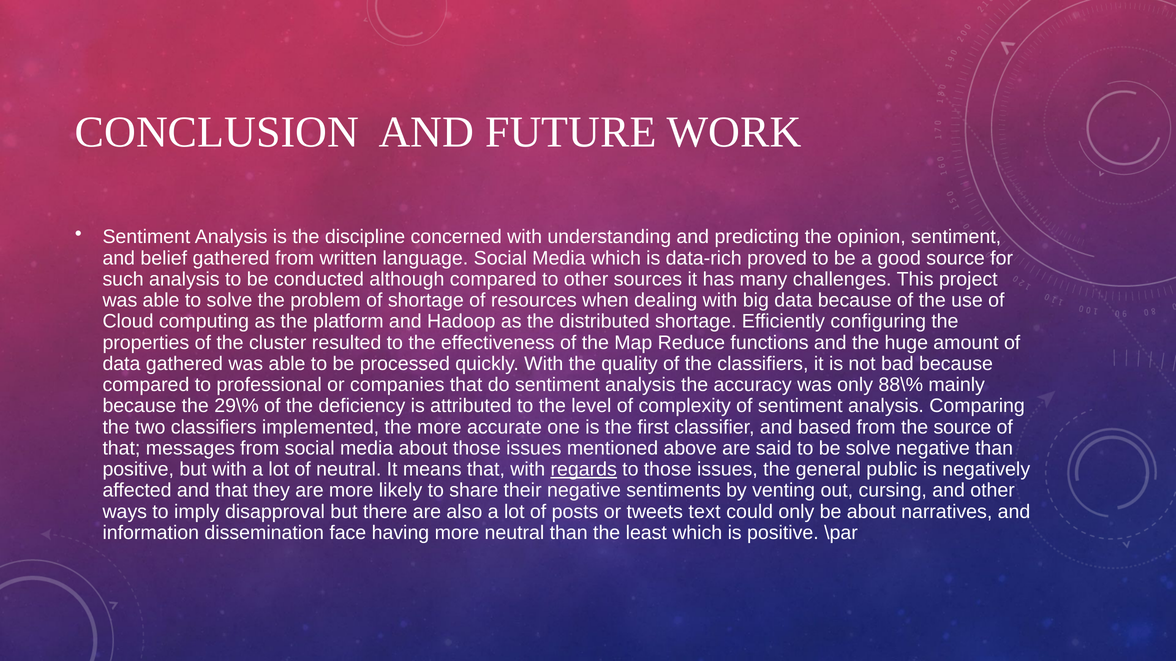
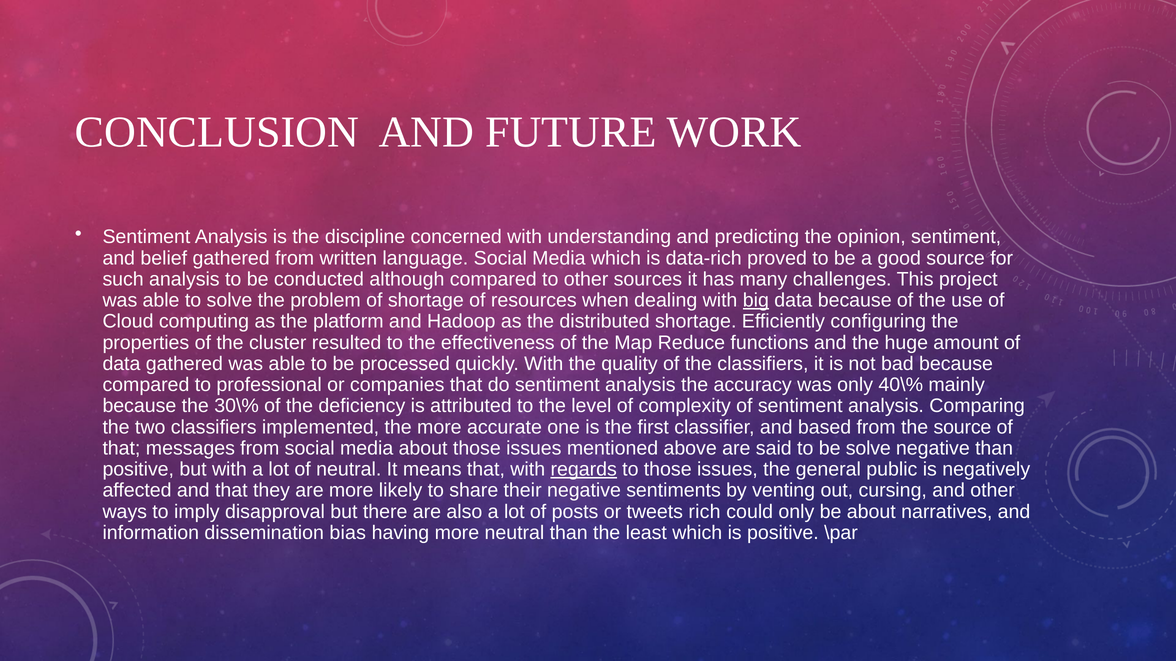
big underline: none -> present (756, 301)
88\%: 88\% -> 40\% (901, 385)
29\%: 29\% -> 30\% (237, 406)
text: text -> rich (705, 512)
face: face -> bias (348, 533)
